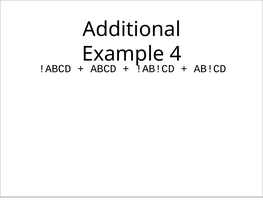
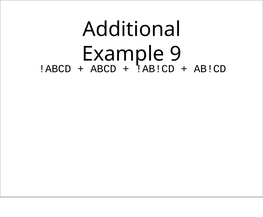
4: 4 -> 9 (176, 54)
